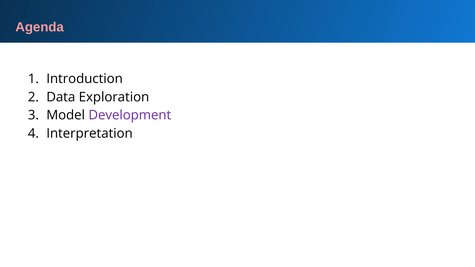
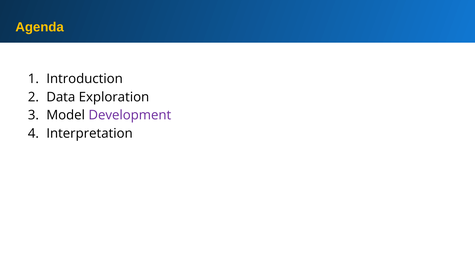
Agenda colour: pink -> yellow (40, 27)
